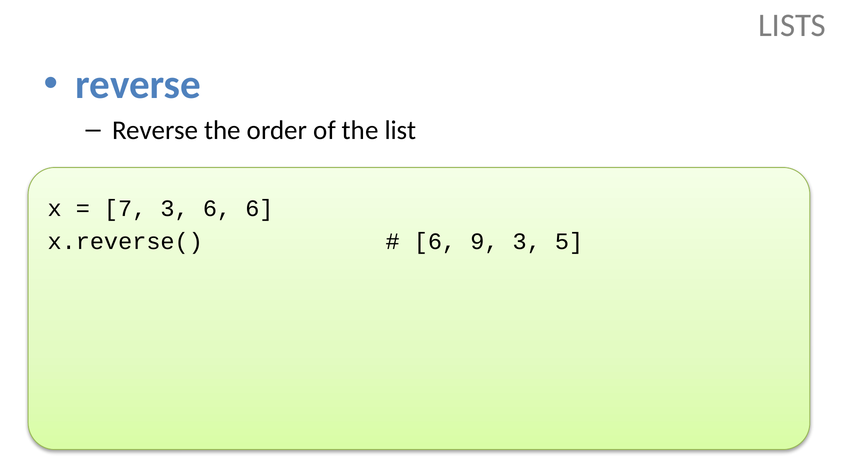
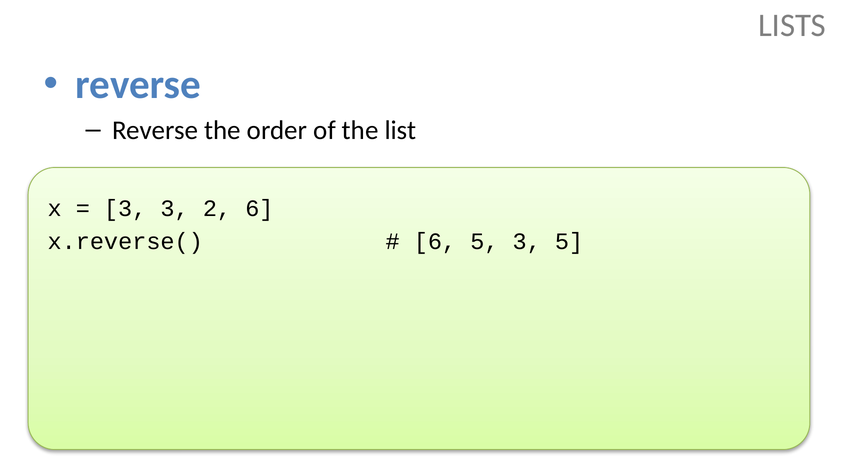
7: 7 -> 3 (125, 208)
3 6: 6 -> 2 (217, 208)
6 9: 9 -> 5 (484, 241)
